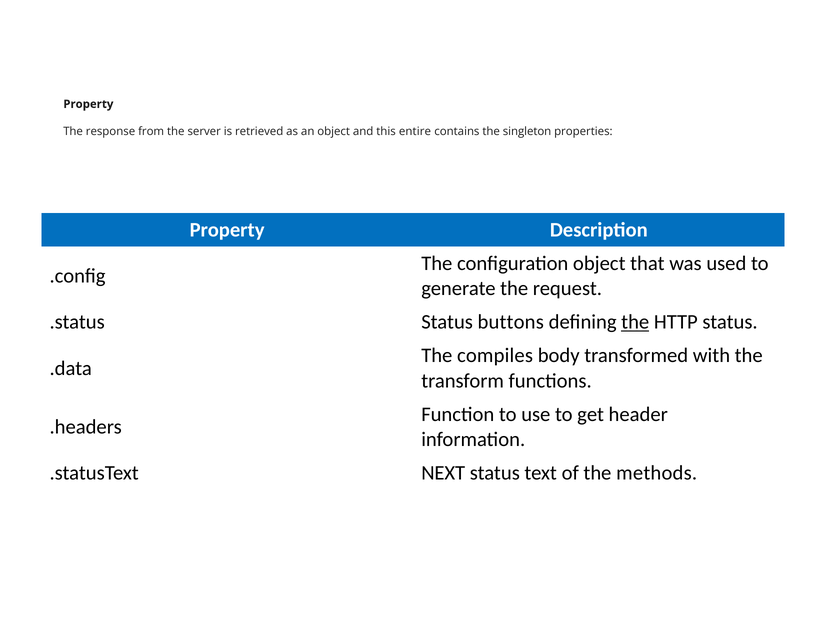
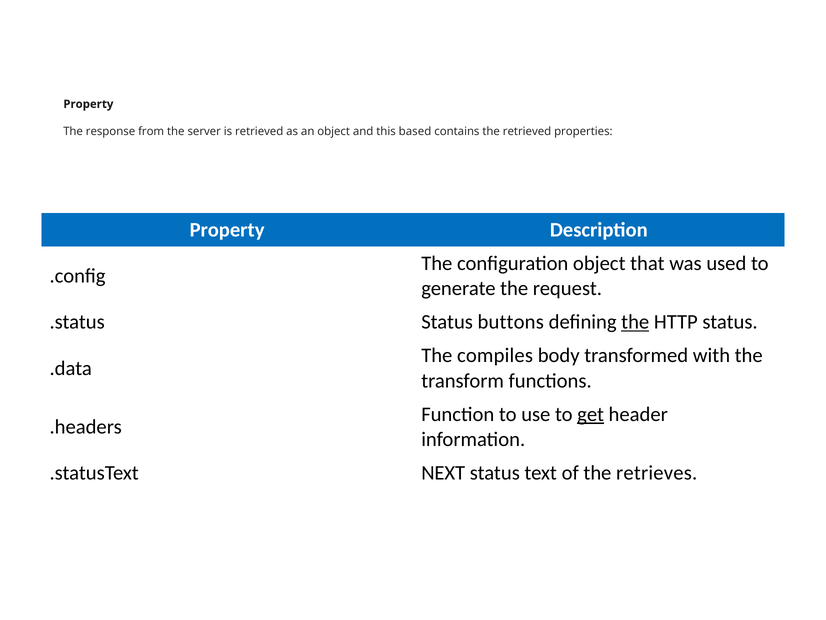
entire: entire -> based (415, 132)
the singleton: singleton -> retrieved (527, 132)
get underline: none -> present (591, 414)
methods: methods -> retrieves (657, 473)
